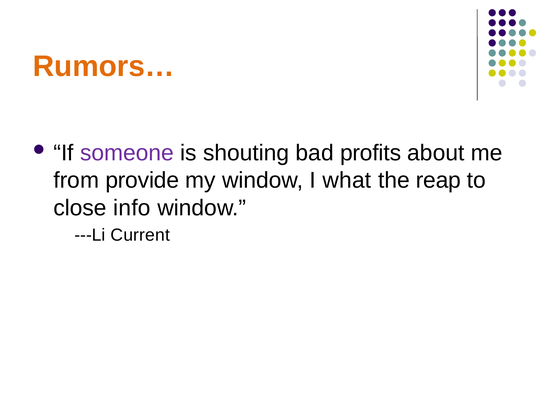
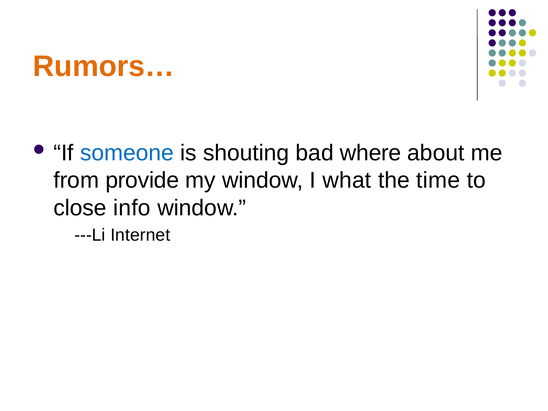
someone colour: purple -> blue (127, 153)
profits: profits -> where (371, 153)
reap: reap -> time (438, 180)
Current: Current -> Internet (140, 235)
